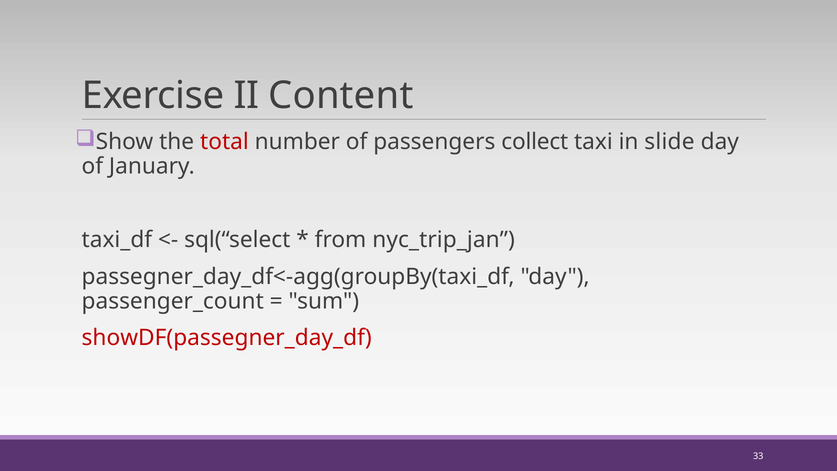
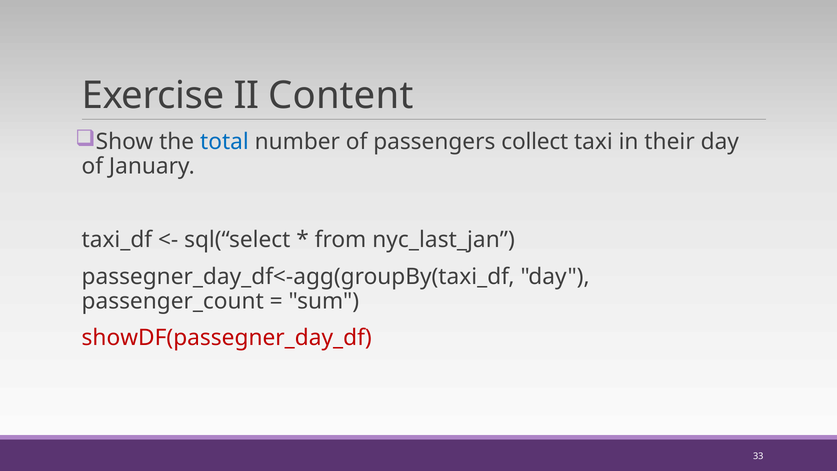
total colour: red -> blue (224, 142)
slide: slide -> their (670, 142)
nyc_trip_jan: nyc_trip_jan -> nyc_last_jan (444, 240)
